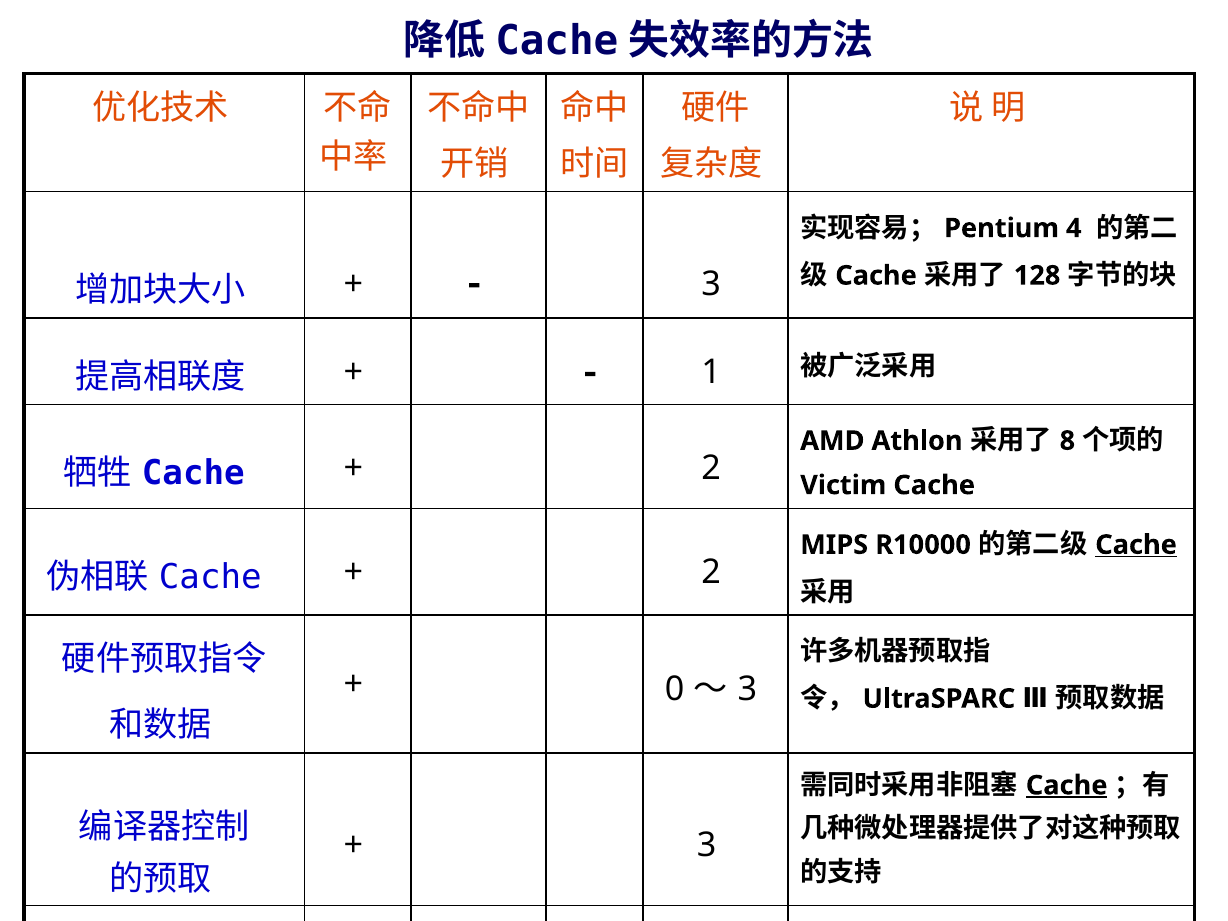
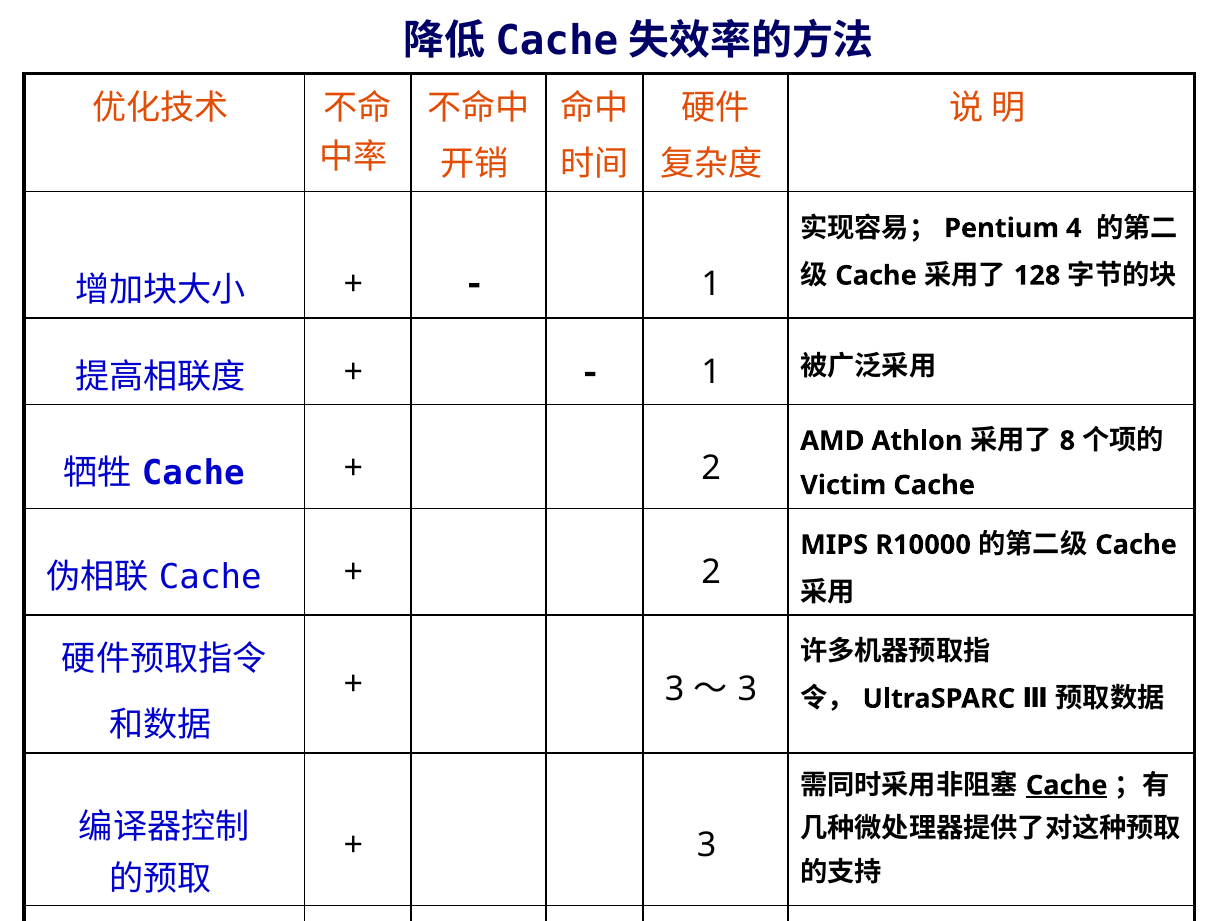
3: 3 -> 1 (711, 284)
Cache underline: present -> none (1136, 545)
0: 0 -> 3 (675, 689)
